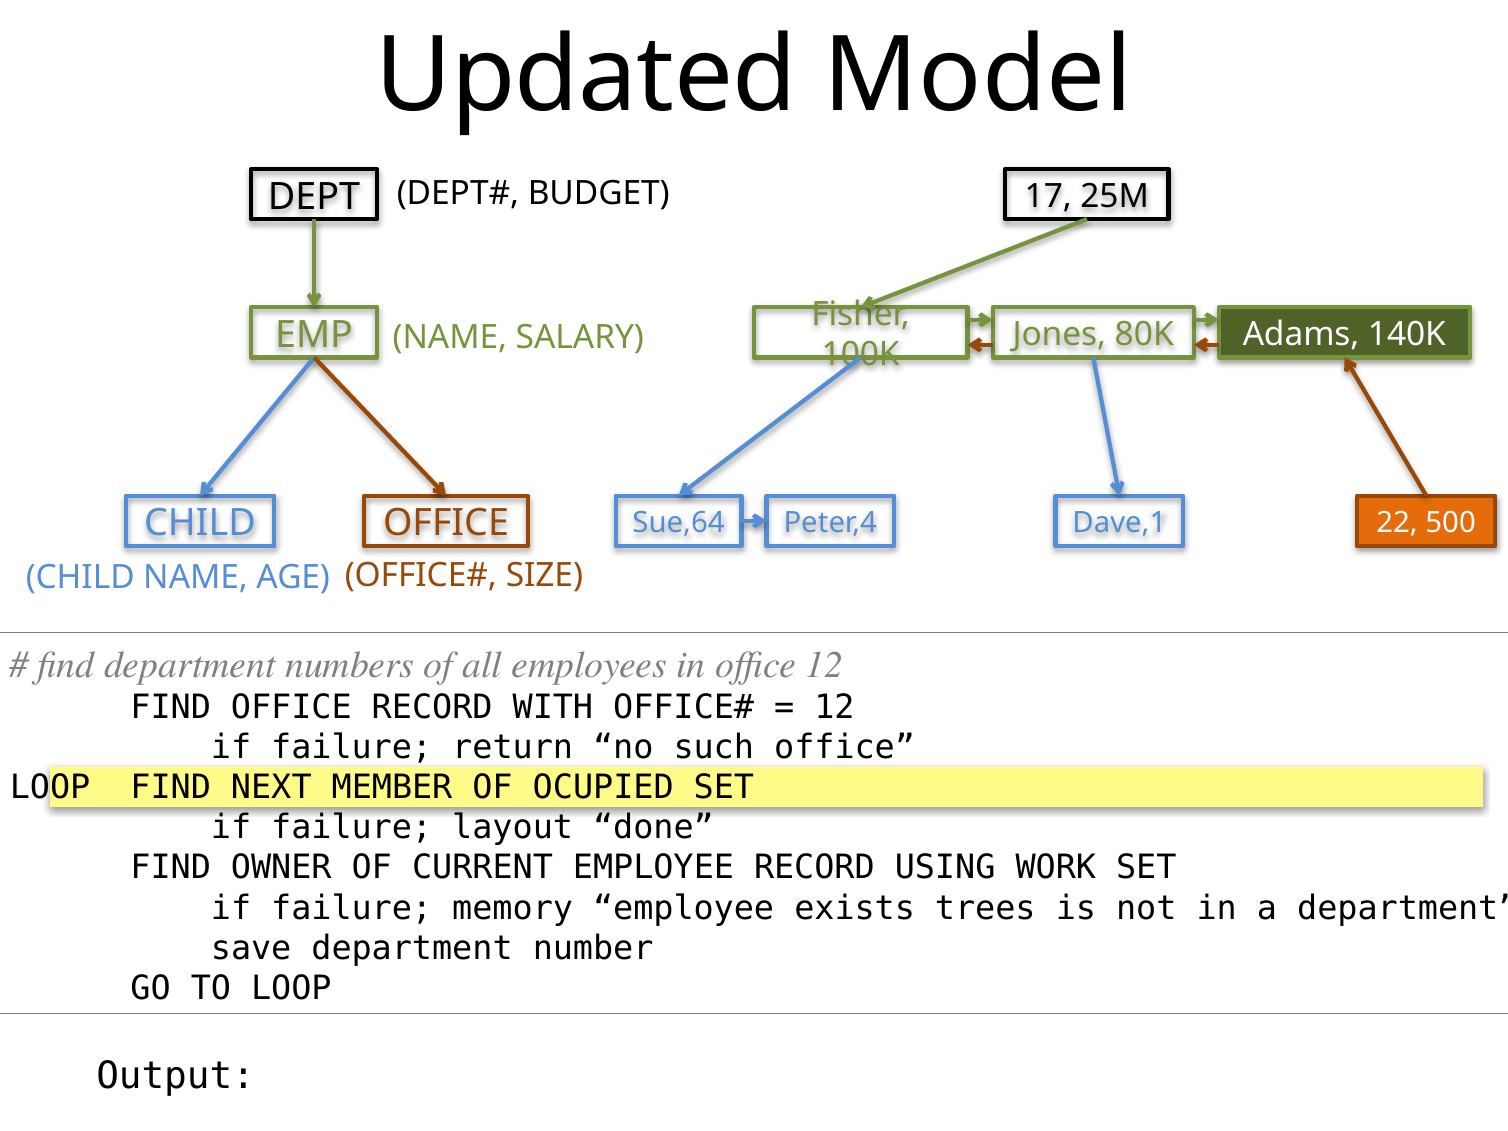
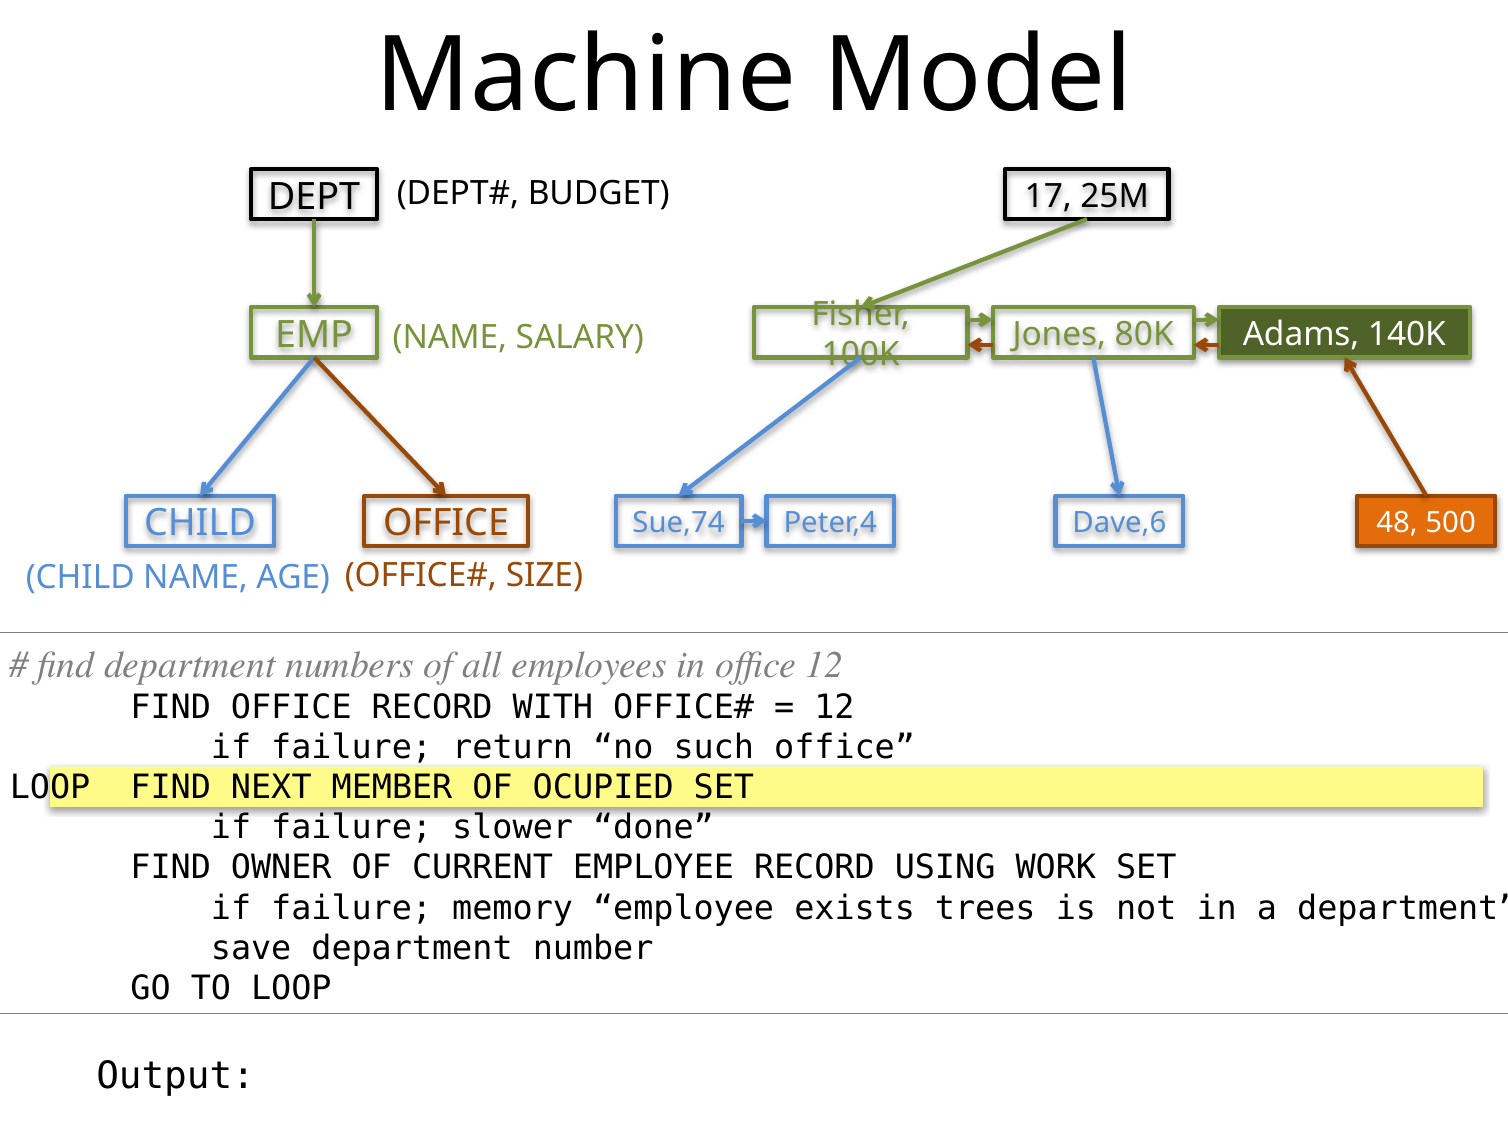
Updated: Updated -> Machine (586, 76)
Sue,64: Sue,64 -> Sue,74 (679, 523)
Dave,1: Dave,1 -> Dave,6 (1119, 523)
22: 22 -> 48 (1397, 523)
layout: layout -> slower (513, 828)
